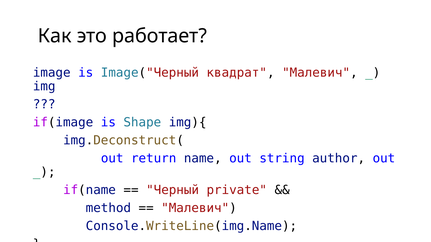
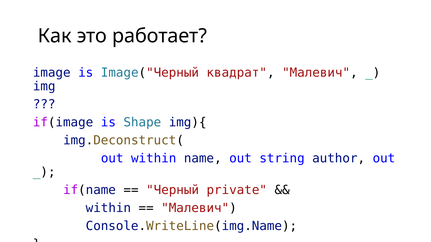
out return: return -> within (154, 159)
method: method -> within (108, 208)
